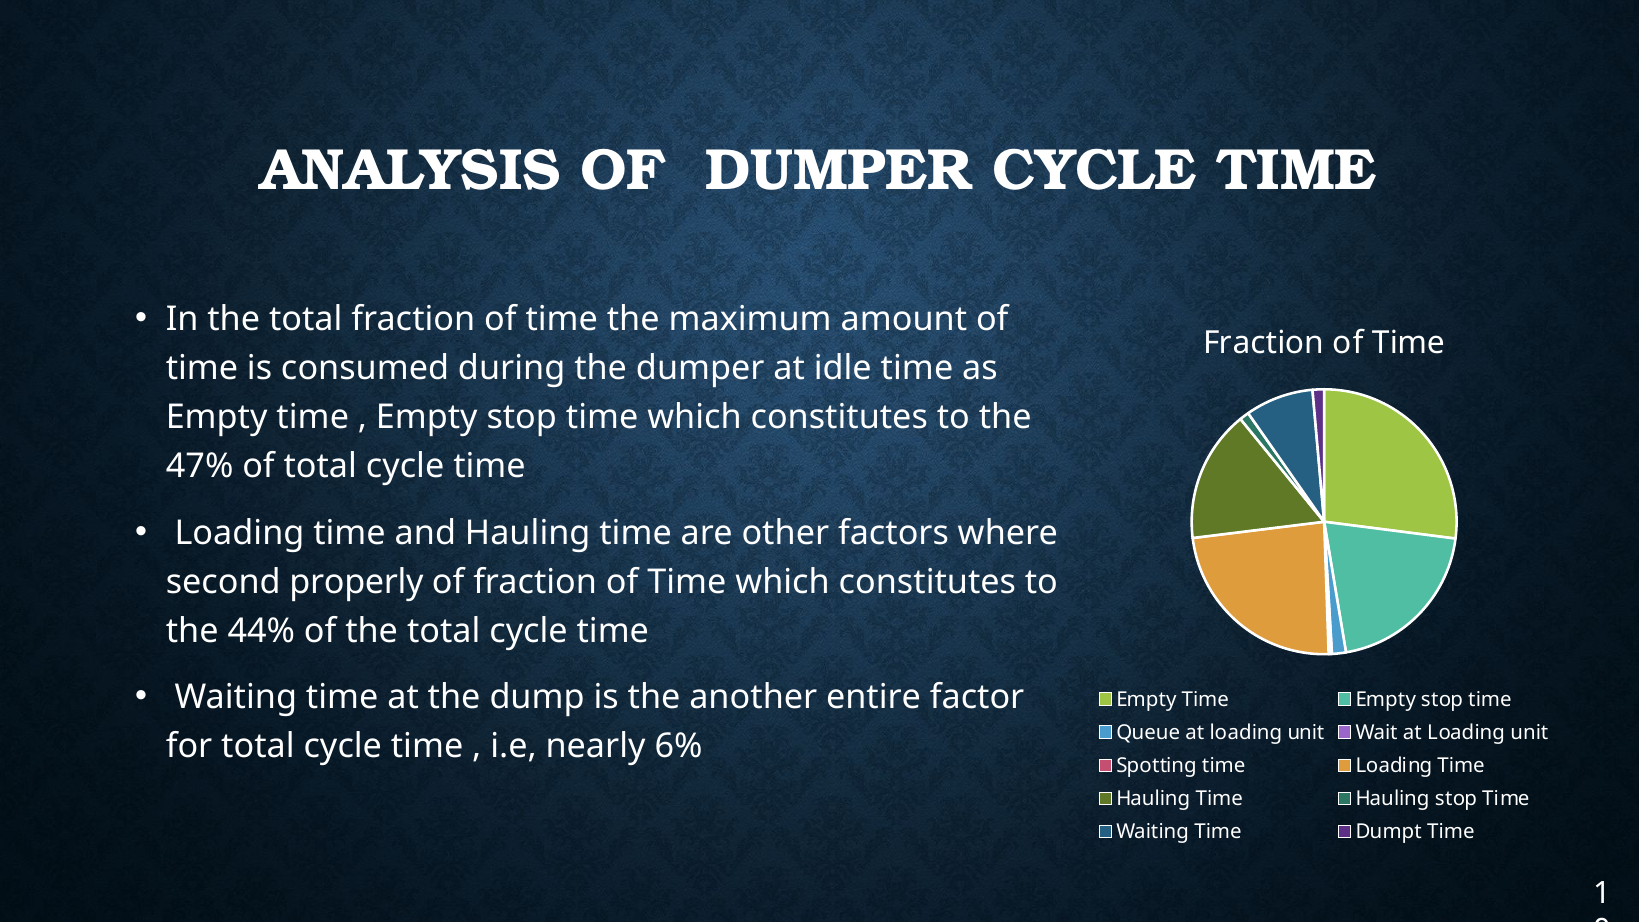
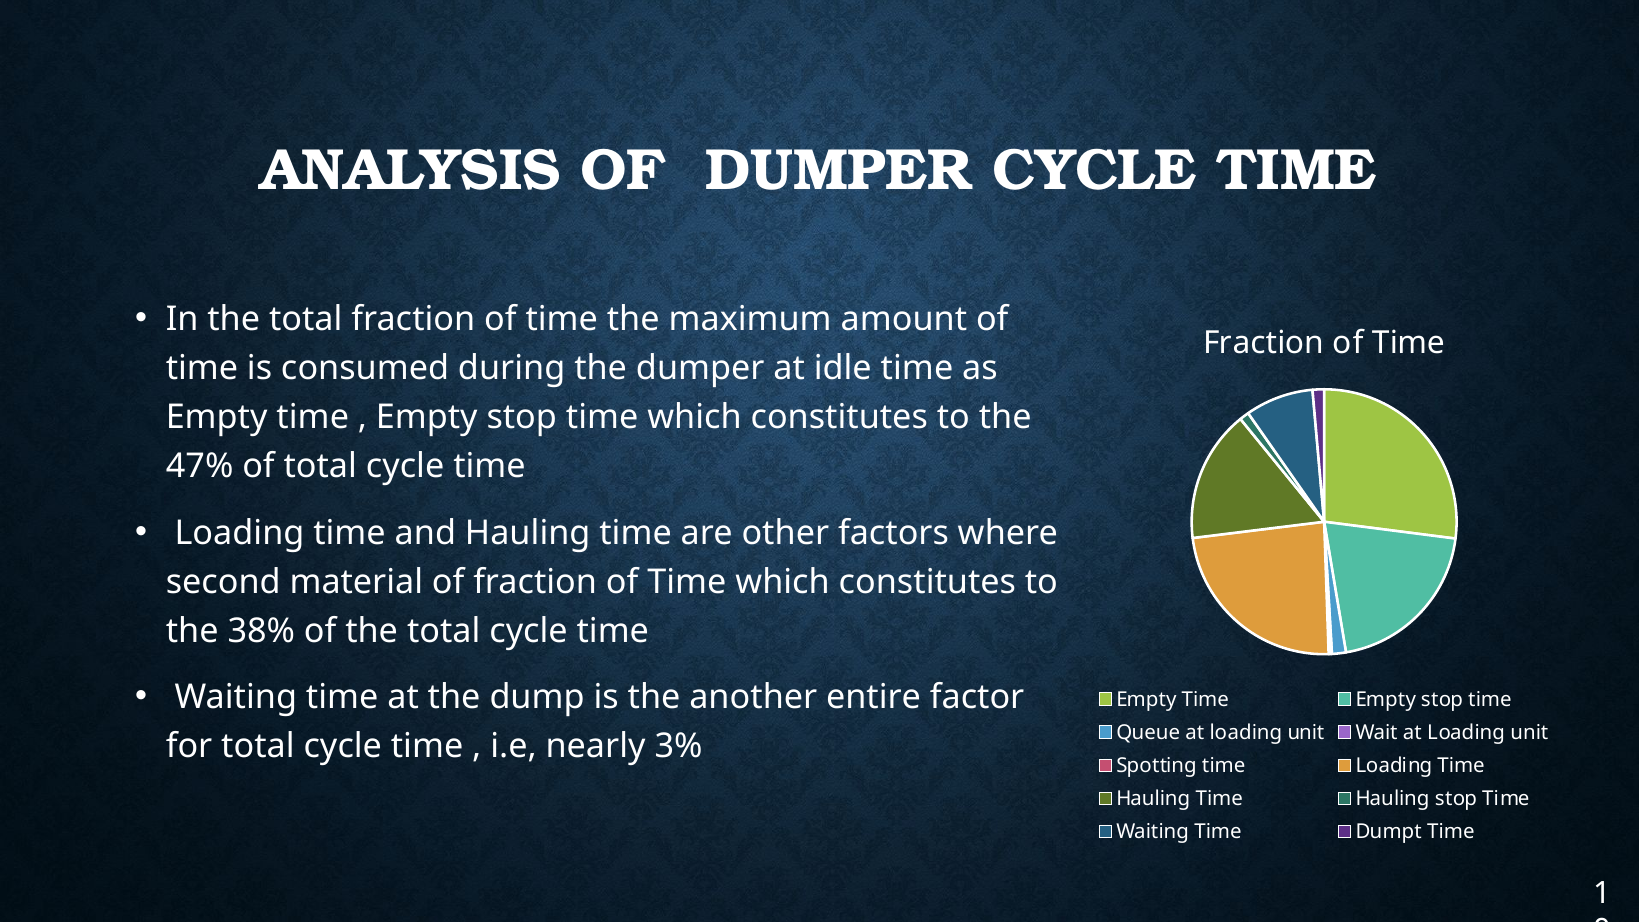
properly: properly -> material (356, 582)
44%: 44% -> 38% (261, 631)
6%: 6% -> 3% (679, 746)
